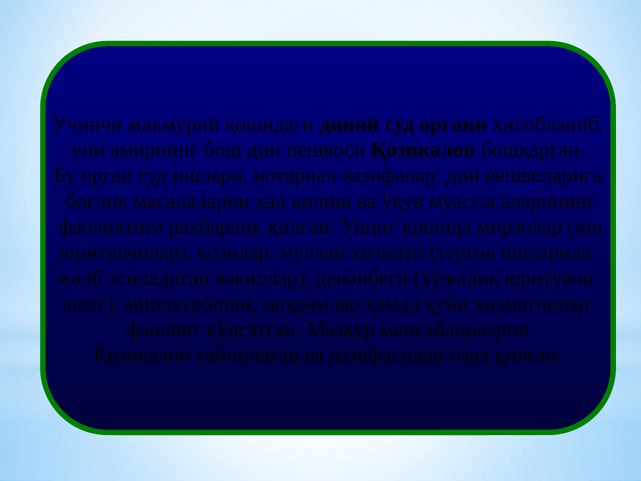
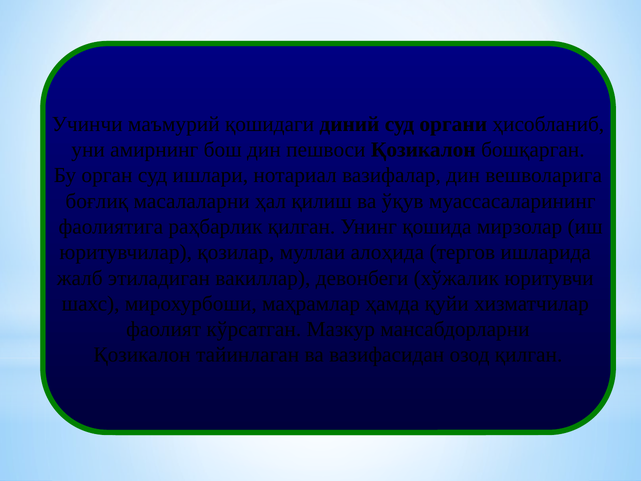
хизмати: хизмати -> алоҳида (387, 252)
